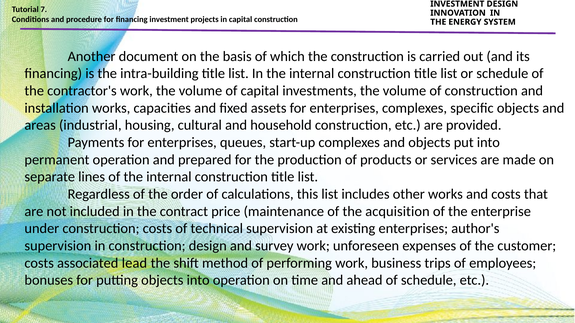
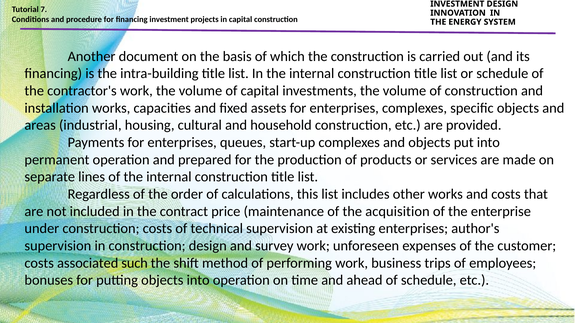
lead: lead -> such (135, 263)
